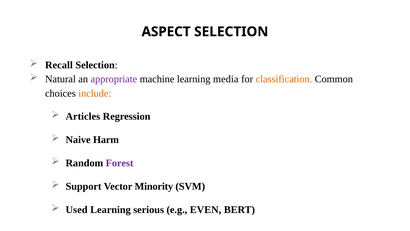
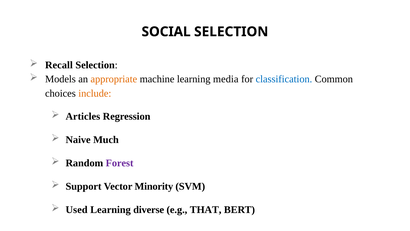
ASPECT: ASPECT -> SOCIAL (166, 32)
Natural: Natural -> Models (60, 79)
appropriate colour: purple -> orange (114, 79)
classification colour: orange -> blue (284, 79)
Harm: Harm -> Much (106, 140)
serious: serious -> diverse (149, 209)
EVEN: EVEN -> THAT (206, 209)
